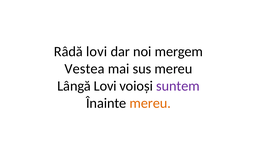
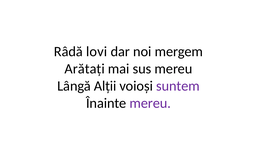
Vestea: Vestea -> Arătați (85, 69)
Lângă Lovi: Lovi -> Alții (105, 86)
mereu colour: orange -> purple (150, 103)
